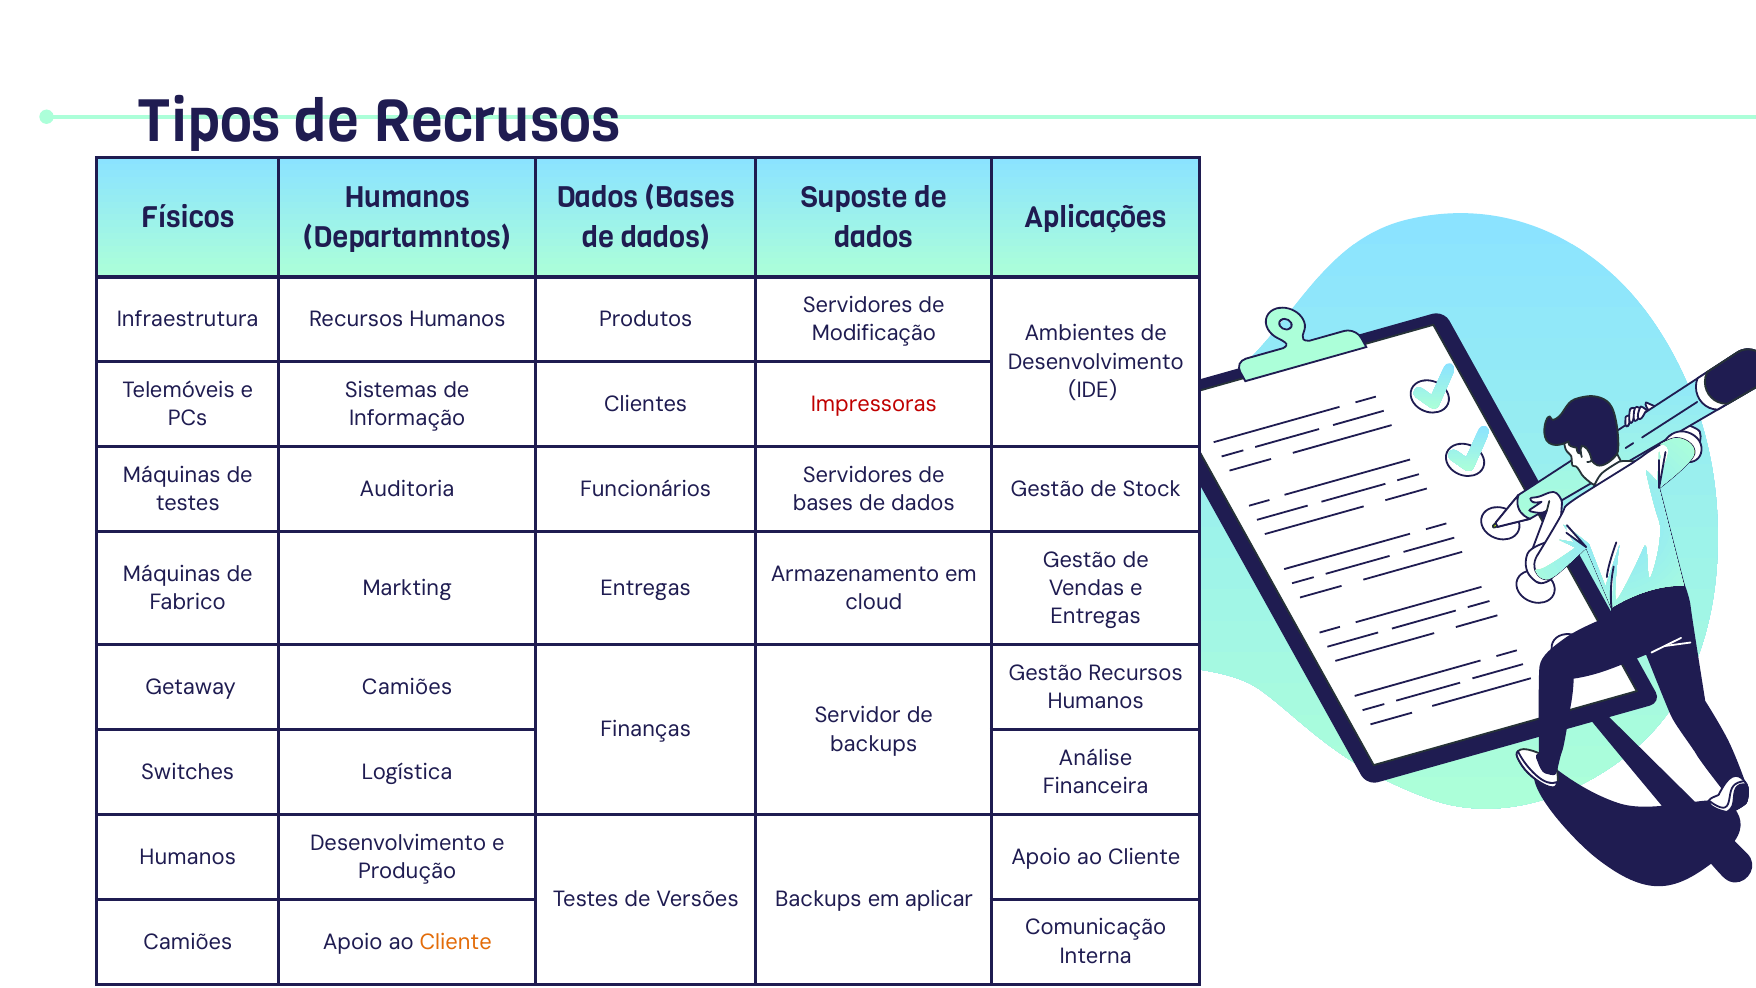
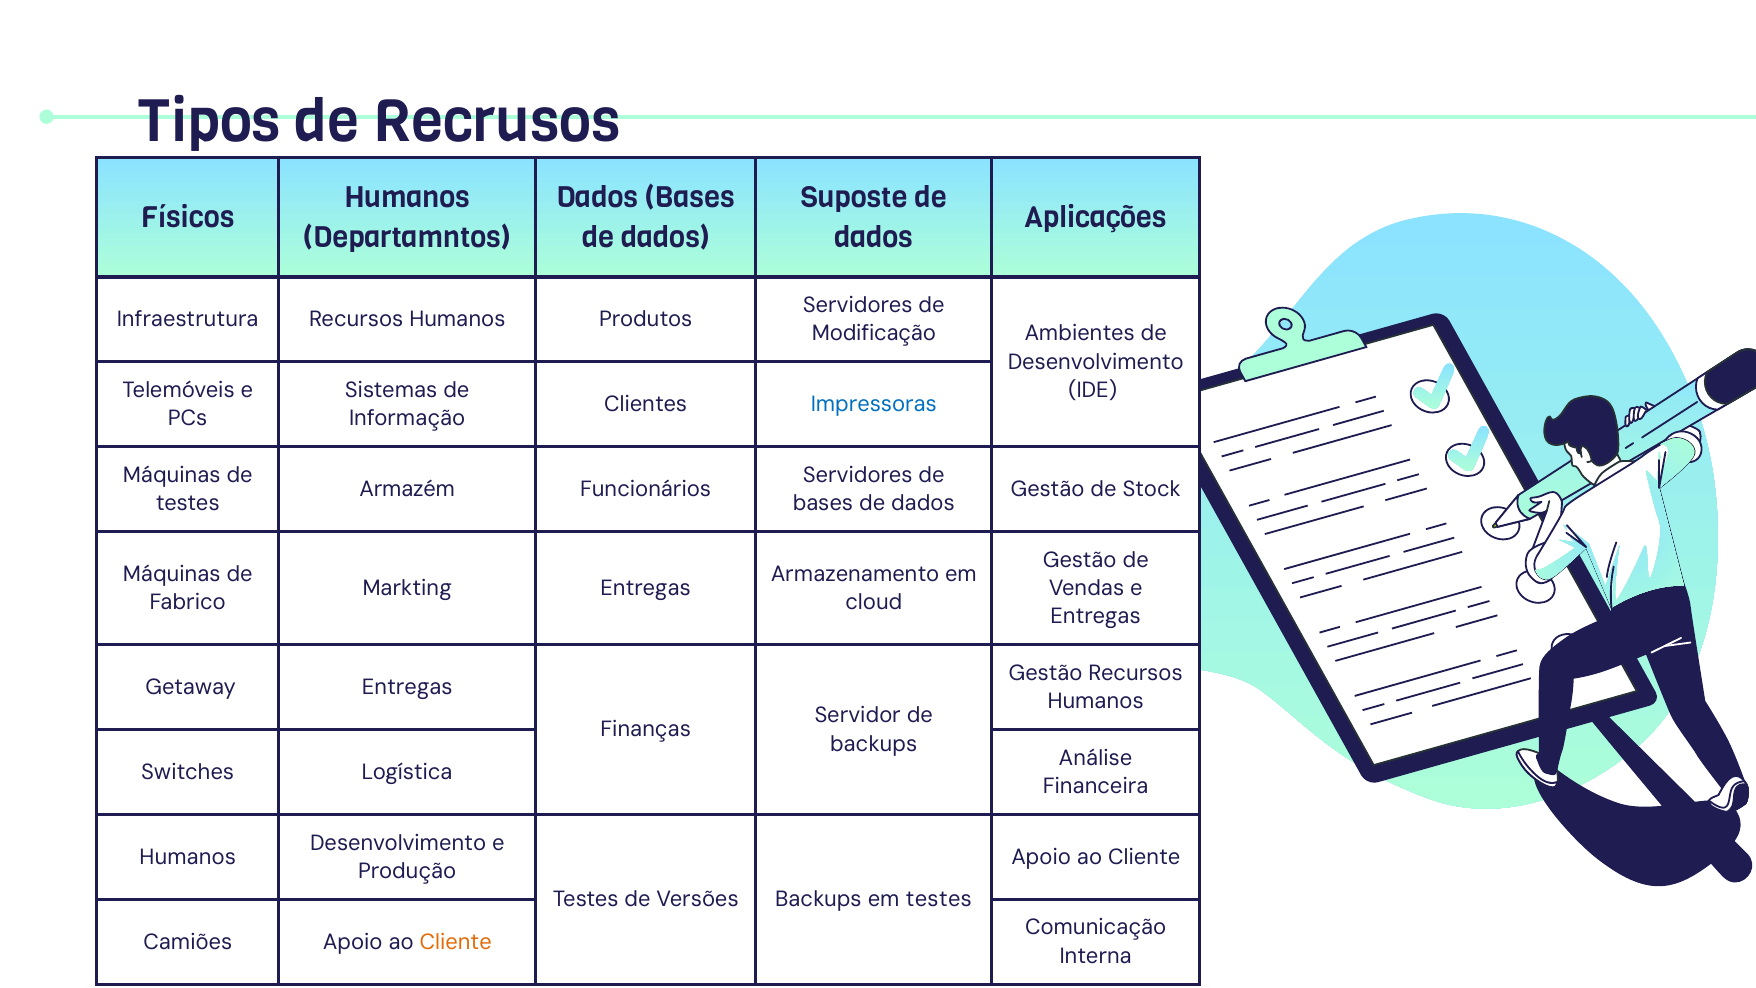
Impressoras colour: red -> blue (874, 404)
Auditoria: Auditoria -> Armazém (407, 489)
Getaway Camiões: Camiões -> Entregas (407, 687)
em aplicar: aplicar -> testes (939, 899)
